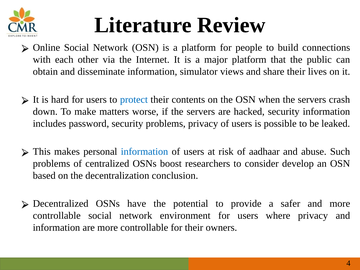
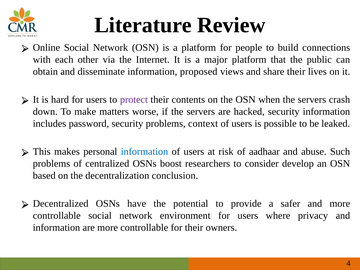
simulator: simulator -> proposed (199, 72)
protect colour: blue -> purple (134, 100)
problems privacy: privacy -> context (203, 124)
